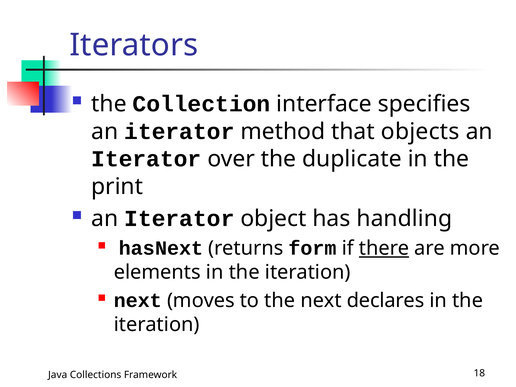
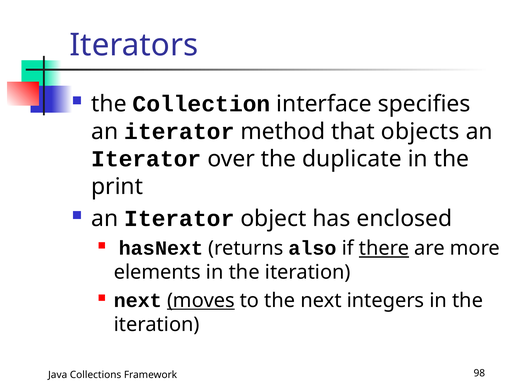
handling: handling -> enclosed (404, 219)
form: form -> also (313, 248)
moves underline: none -> present (201, 300)
declares: declares -> integers (386, 300)
18: 18 -> 98 (479, 373)
